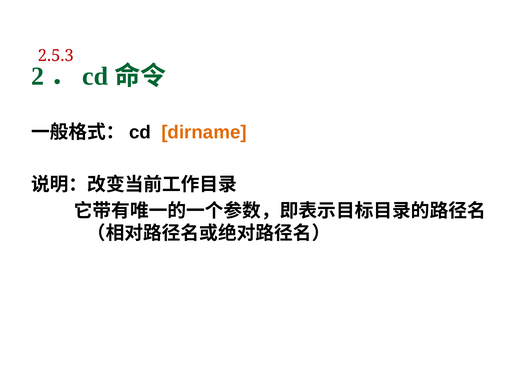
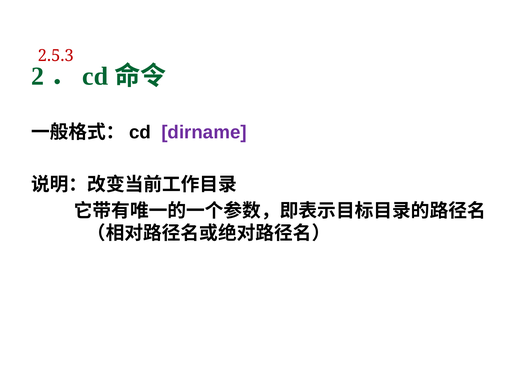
dirname colour: orange -> purple (204, 132)
